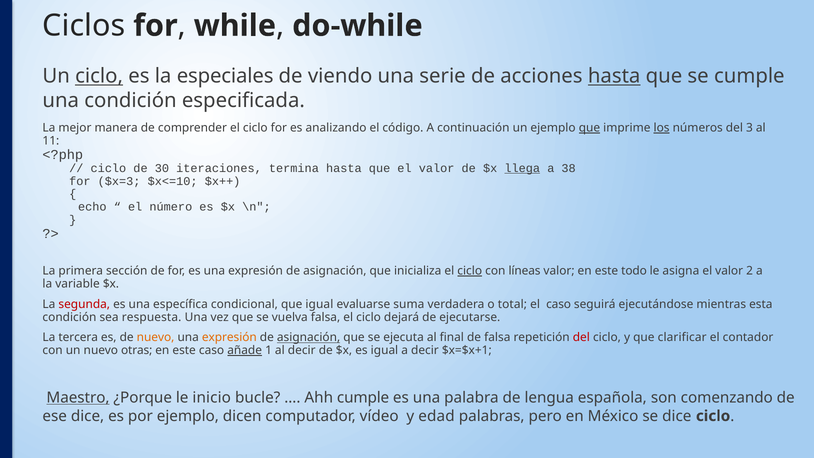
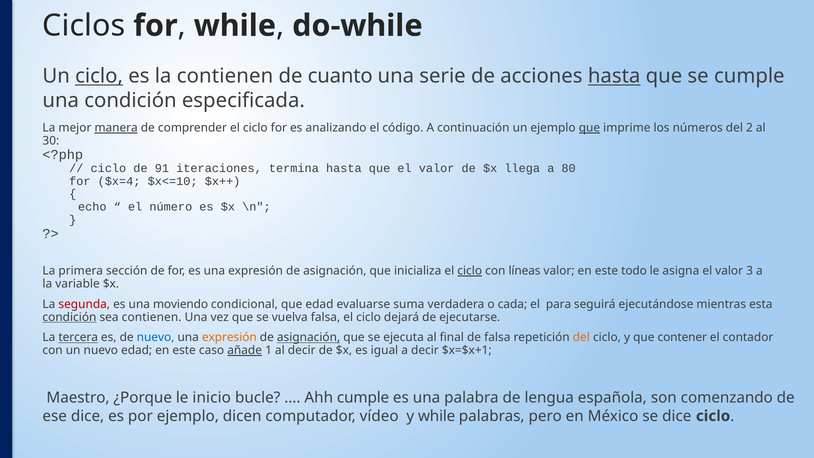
la especiales: especiales -> contienen (225, 76)
viendo: viendo -> cuanto (340, 76)
manera underline: none -> present (116, 128)
los underline: present -> none (662, 128)
3: 3 -> 2 (749, 128)
11: 11 -> 30 (51, 141)
30: 30 -> 91 (162, 168)
llega underline: present -> none (522, 168)
38: 38 -> 80 (569, 168)
$x=3: $x=3 -> $x=4 (119, 181)
2: 2 -> 3 (750, 271)
específica: específica -> moviendo (181, 304)
que igual: igual -> edad (319, 304)
total: total -> cada (512, 304)
el caso: caso -> para (559, 304)
condición underline: none -> present (69, 317)
sea respuesta: respuesta -> contienen (152, 317)
tercera underline: none -> present (78, 337)
nuevo colour: orange -> blue (156, 337)
del colour: red -> orange (581, 337)
clarificar: clarificar -> contener (682, 337)
nuevo otras: otras -> edad (137, 350)
Maestro underline: present -> none (78, 398)
y edad: edad -> while (437, 416)
